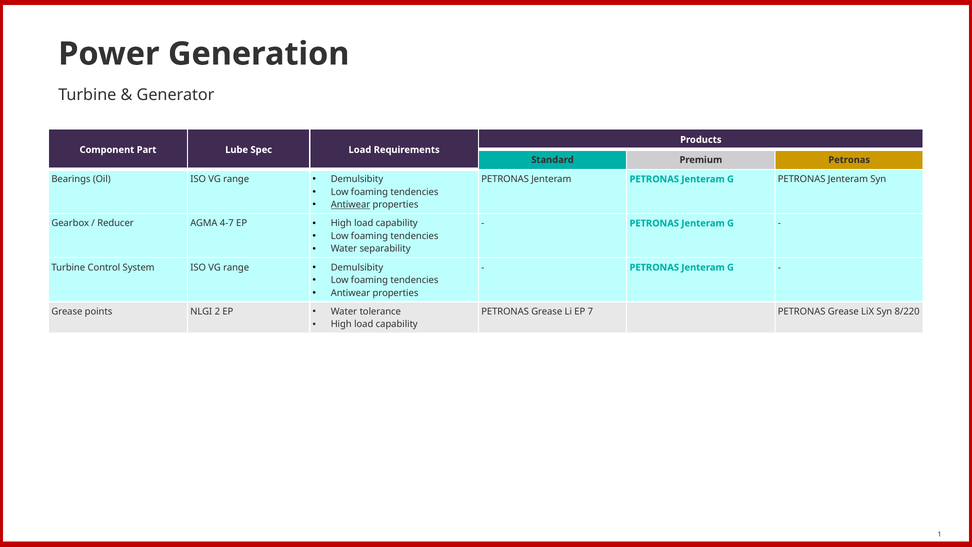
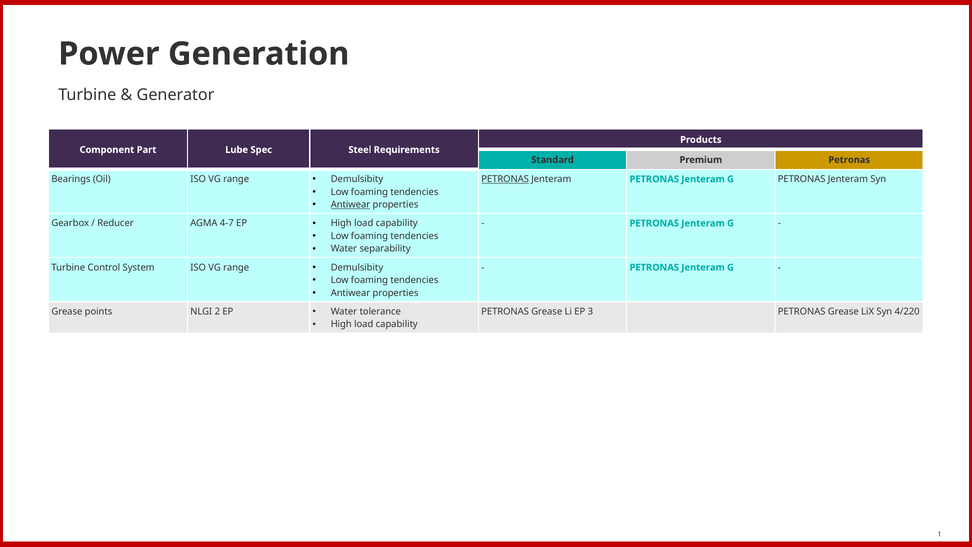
Spec Load: Load -> Steel (360, 150)
PETRONAS underline: none -> present (505, 179)
7: 7 -> 3 (590, 311)
8/220: 8/220 -> 4/220 (907, 311)
